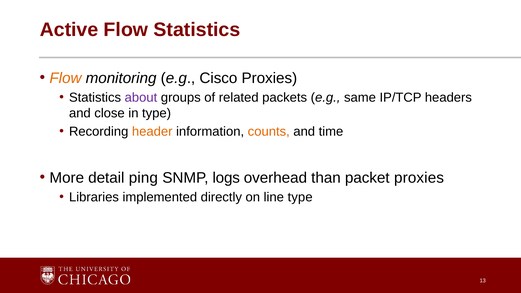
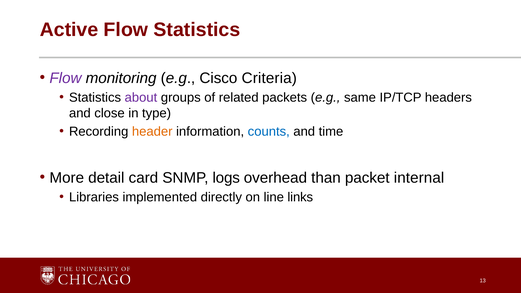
Flow colour: orange -> purple (65, 78)
Cisco Proxies: Proxies -> Criteria (269, 78)
counts colour: orange -> blue (269, 132)
ping: ping -> card (143, 178)
packet proxies: proxies -> internal (419, 178)
line type: type -> links (300, 197)
